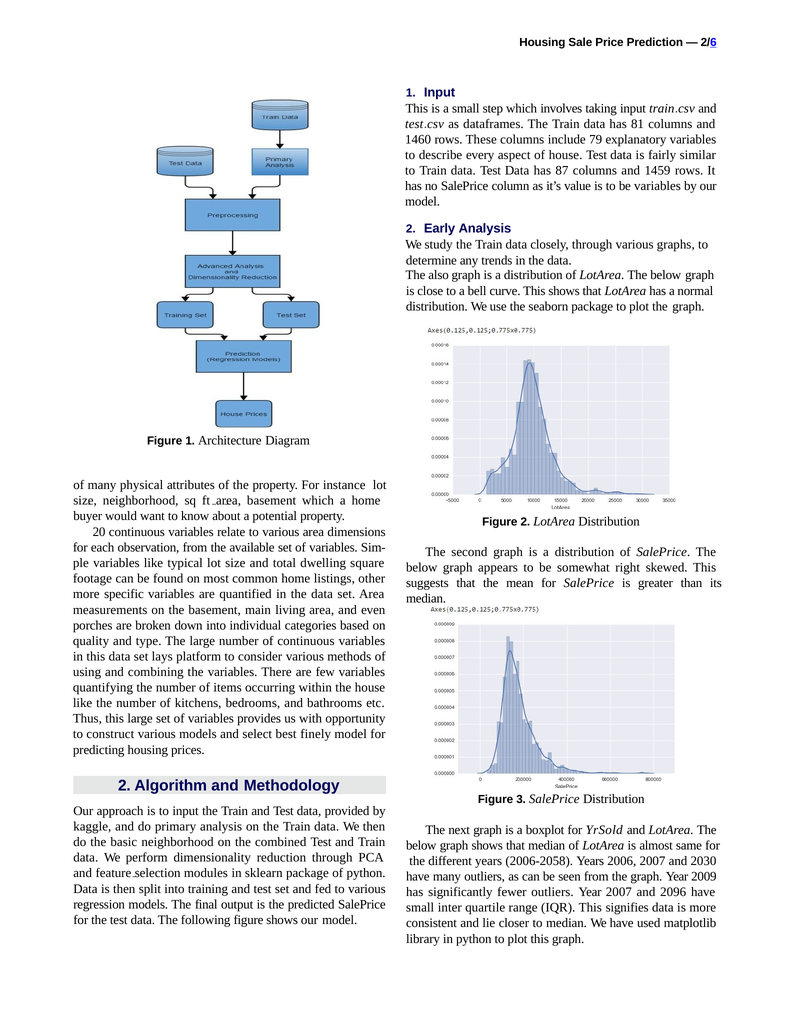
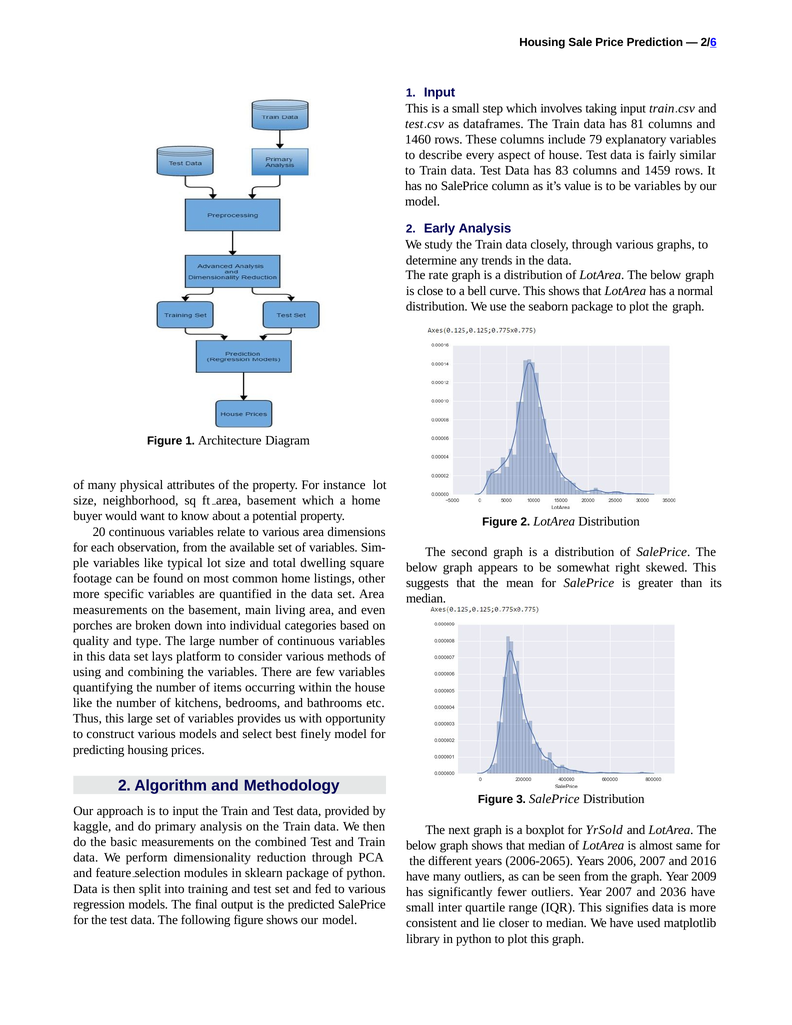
87: 87 -> 83 (562, 171)
also: also -> rate (438, 275)
basic neighborhood: neighborhood -> measurements (178, 842)
2006-2058: 2006-2058 -> 2006-2065 (539, 861)
2030: 2030 -> 2016 (703, 861)
2096: 2096 -> 2036 (673, 892)
